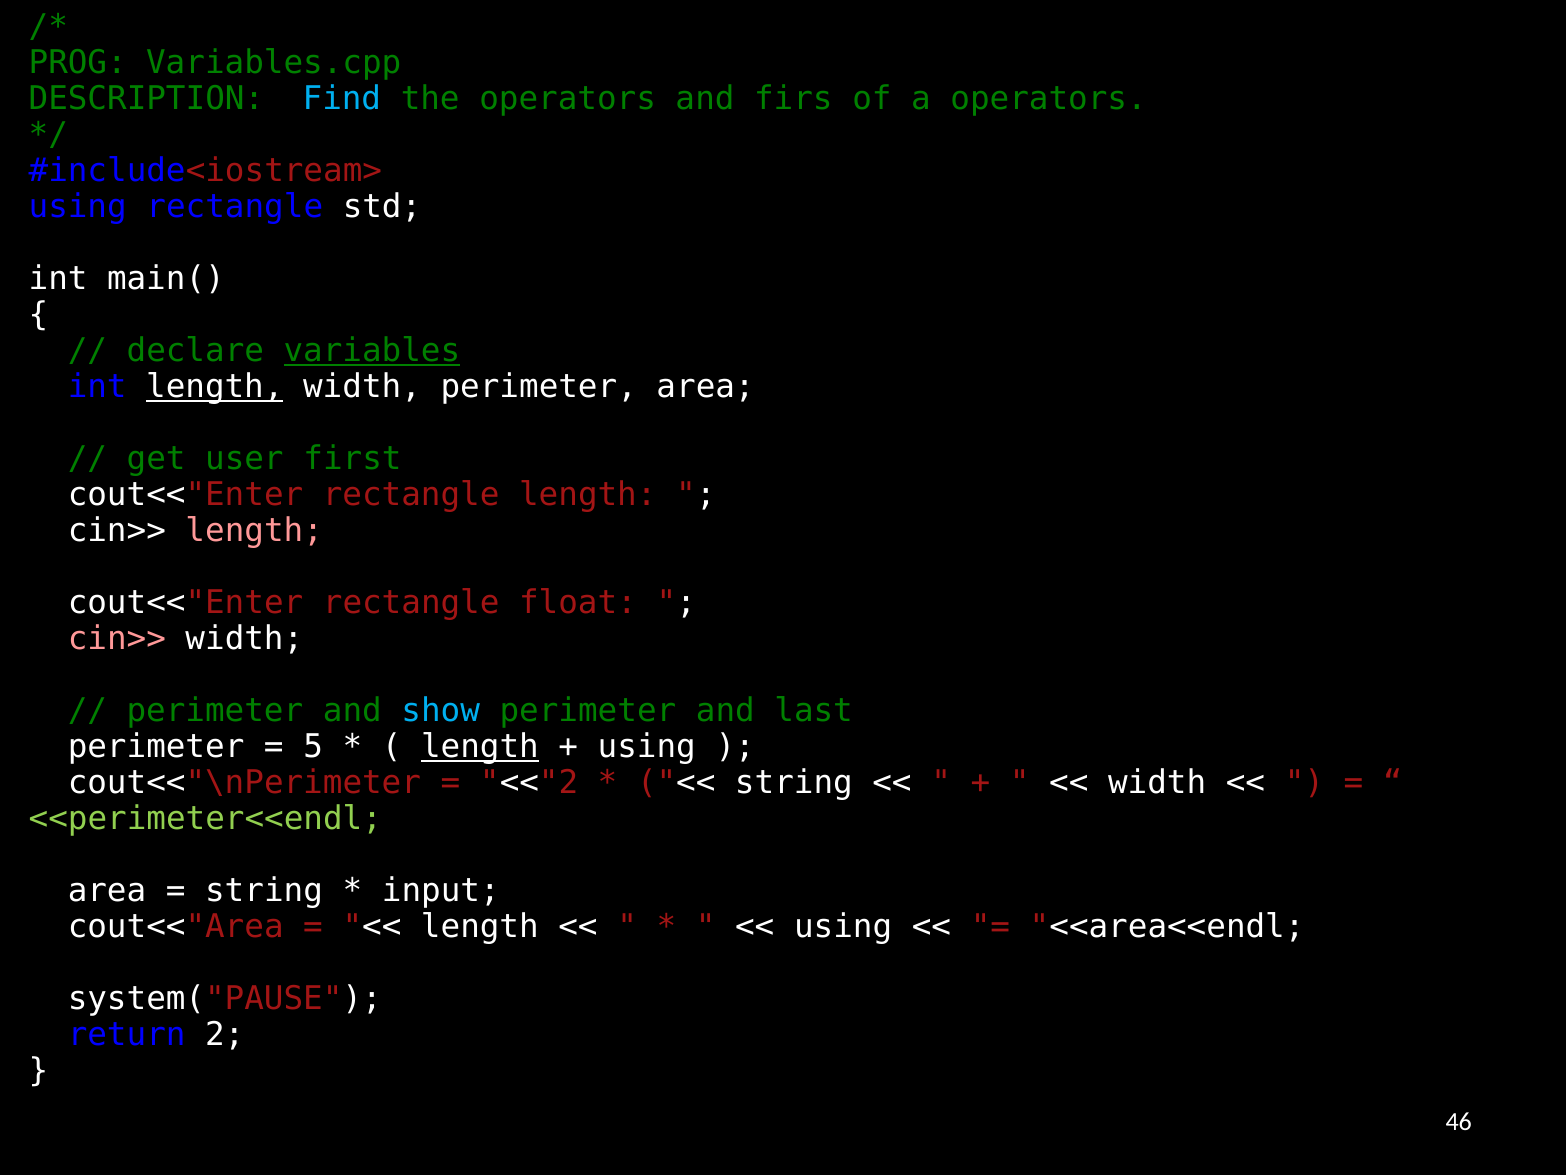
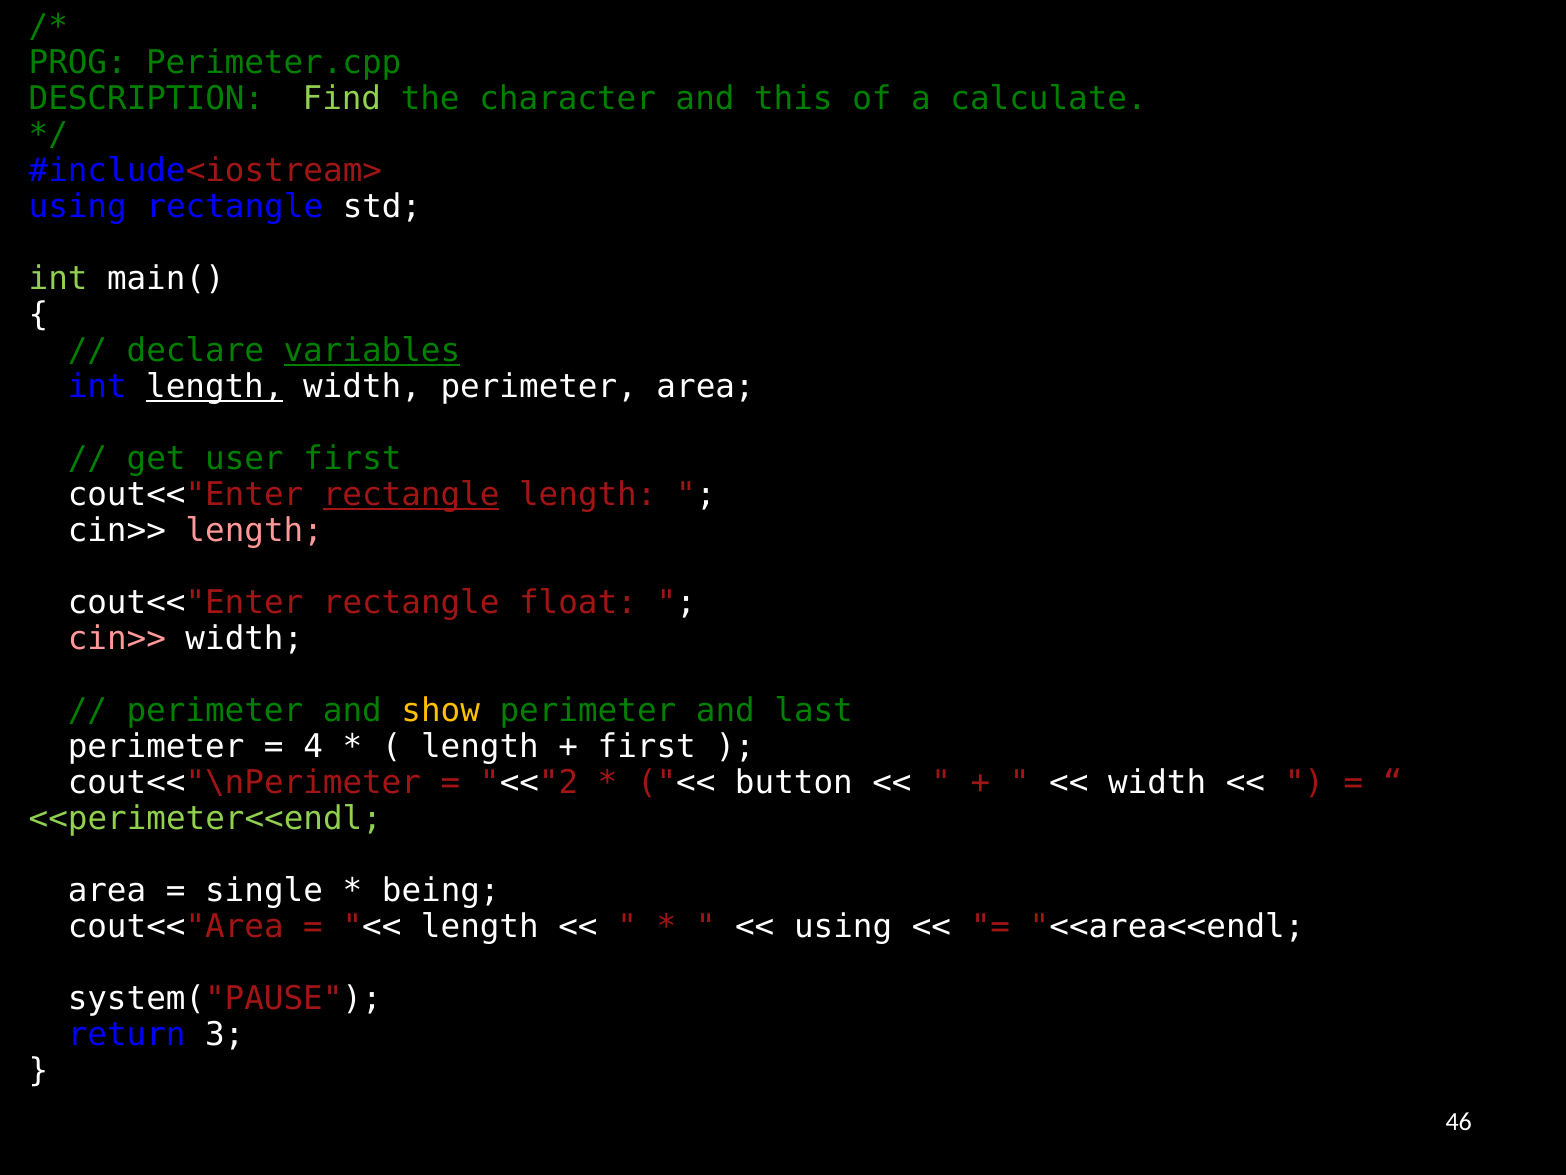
Variables.cpp: Variables.cpp -> Perimeter.cpp (274, 63)
Find colour: light blue -> light green (342, 99)
the operators: operators -> character (568, 99)
firs: firs -> this (793, 99)
a operators: operators -> calculate (1049, 99)
int colour: white -> light green (58, 279)
rectangle underline: none -> present (411, 495)
show colour: light blue -> yellow (441, 711)
5: 5 -> 4 (313, 747)
length underline: present -> none (480, 747)
using: using -> first (647, 747)
string: string -> button (794, 783)
string: string -> single (264, 891)
input: input -> being (441, 891)
2: 2 -> 3 (225, 1035)
